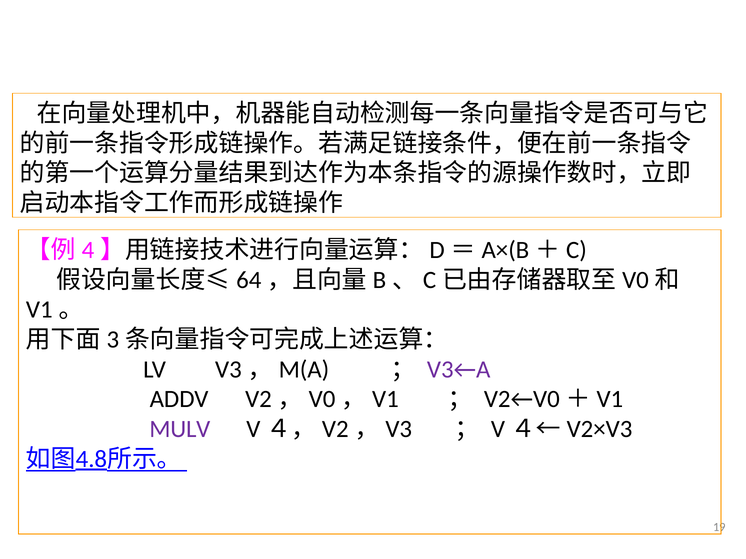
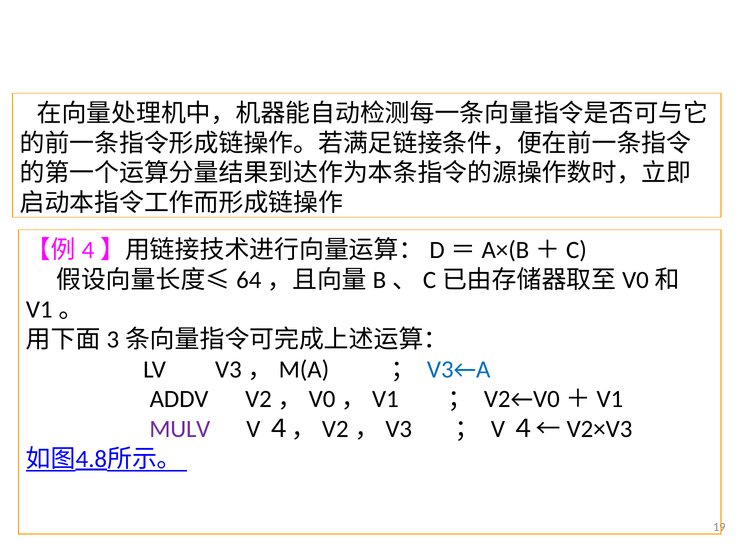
V3←A colour: purple -> blue (459, 370)
